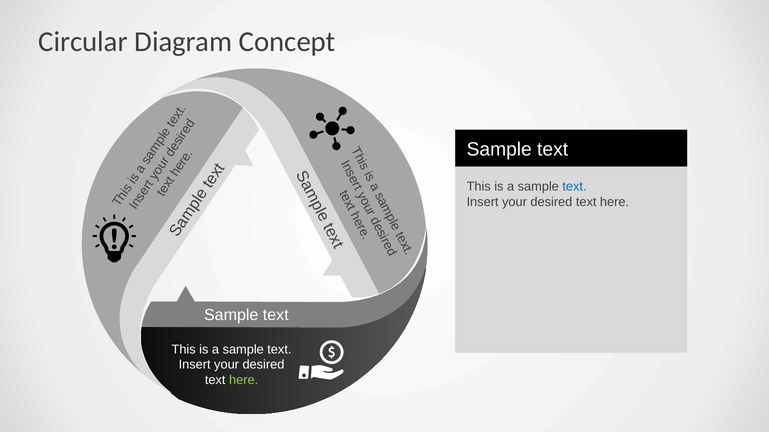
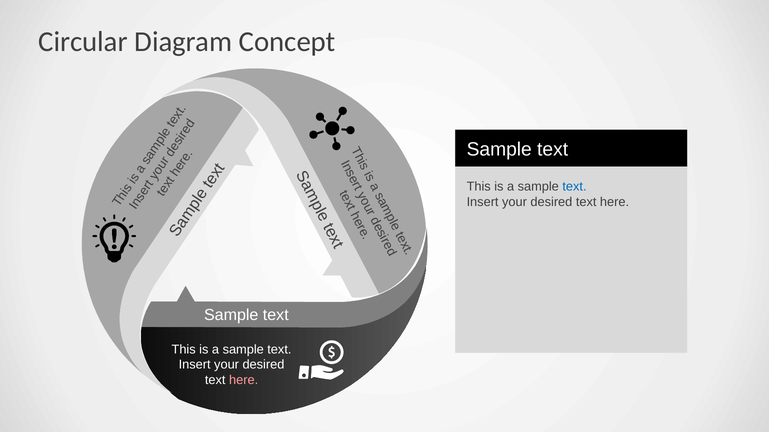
here colour: light green -> pink (244, 380)
